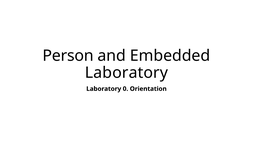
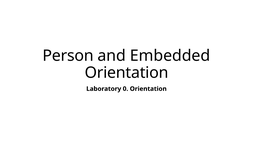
Laboratory: Laboratory -> Orientation (127, 73)
